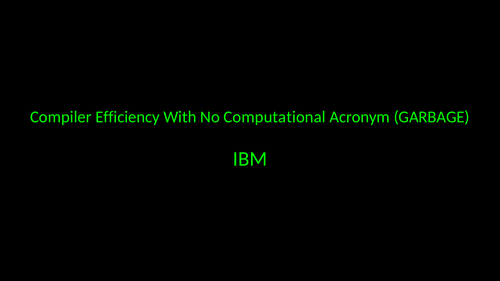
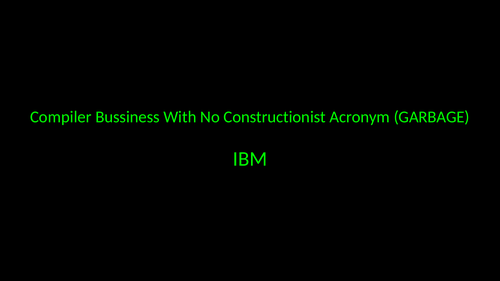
Efficiency: Efficiency -> Bussiness (128, 117)
Computational: Computational -> Constructionist (275, 117)
